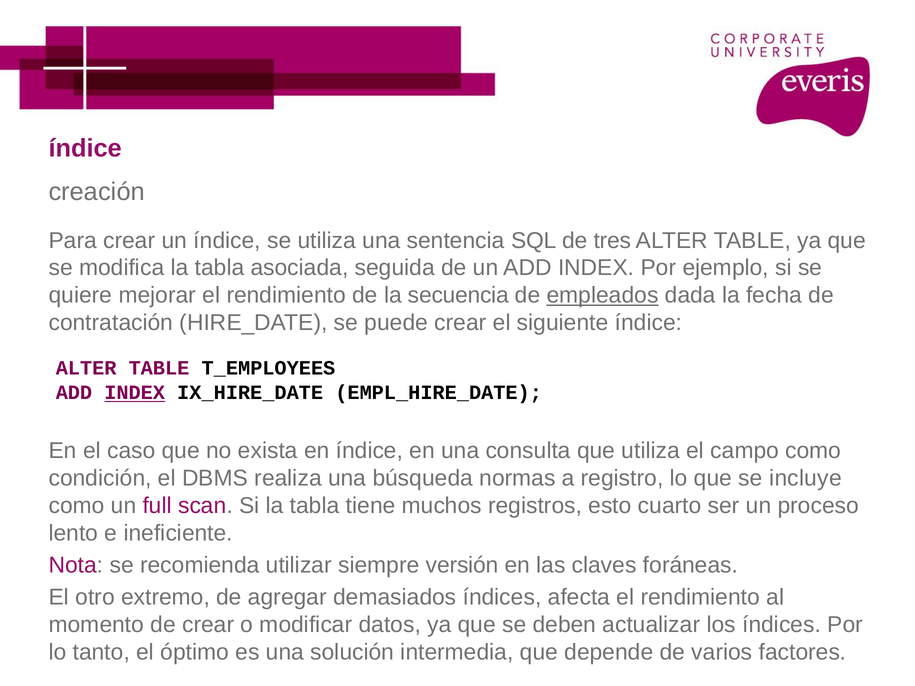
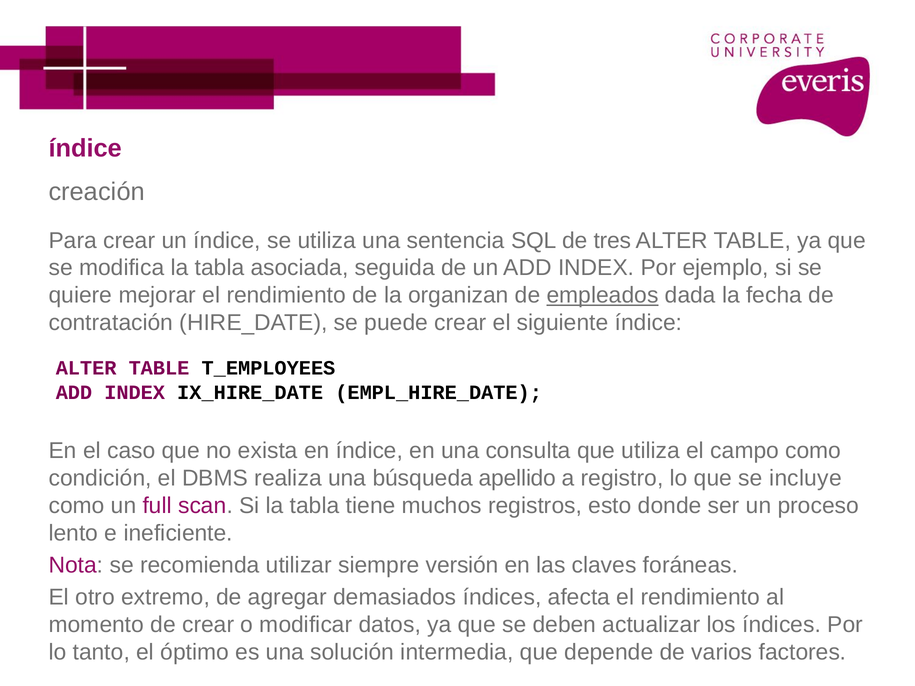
secuencia: secuencia -> organizan (458, 295)
INDEX underline: present -> none (135, 393)
normas: normas -> apellido (518, 478)
cuarto: cuarto -> donde (670, 506)
